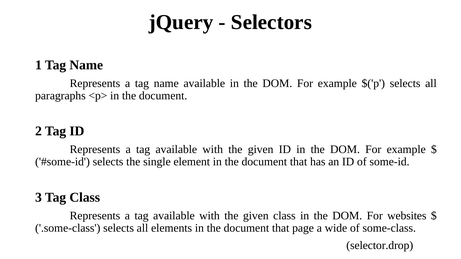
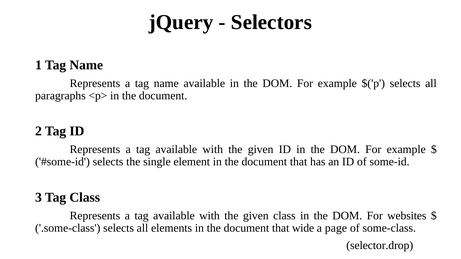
page: page -> wide (303, 228)
wide: wide -> page (336, 228)
